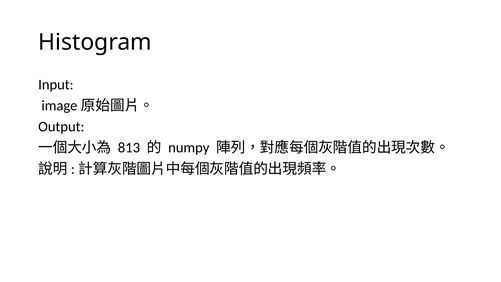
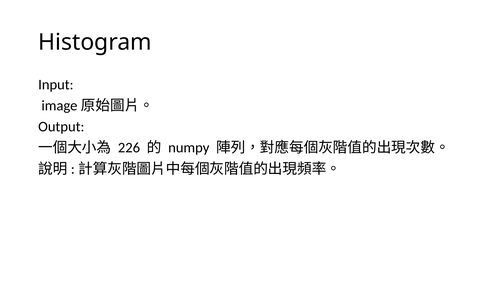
813: 813 -> 226 (129, 148)
